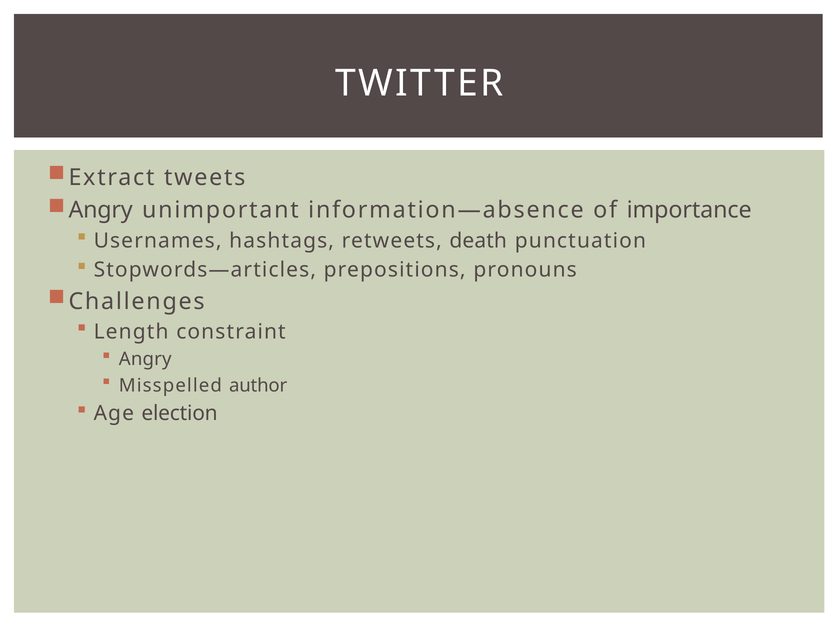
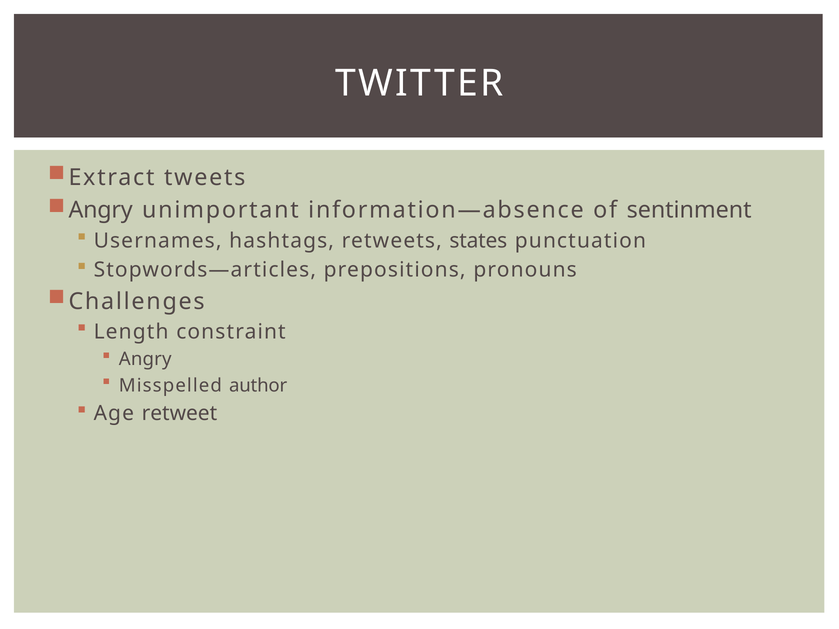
importance: importance -> sentinment (689, 210)
death: death -> states (478, 241)
election: election -> retweet (179, 414)
